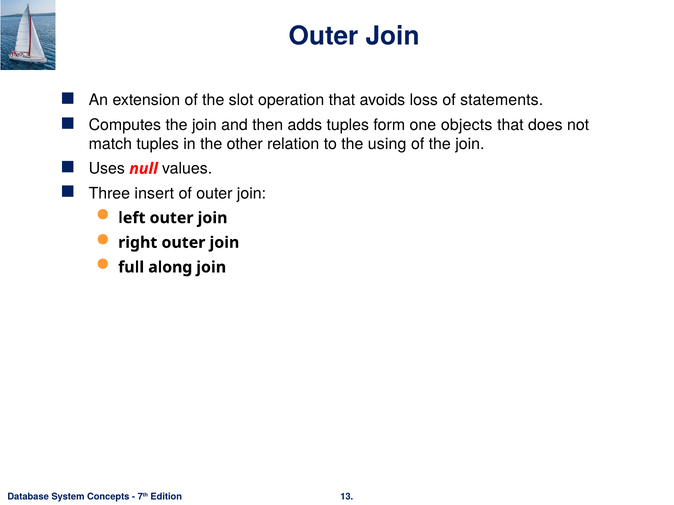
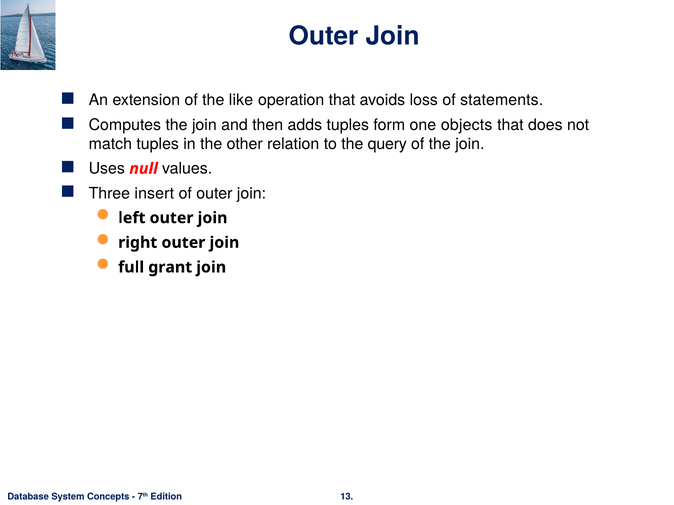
slot: slot -> like (241, 100)
using: using -> query (387, 144)
along: along -> grant (170, 267)
